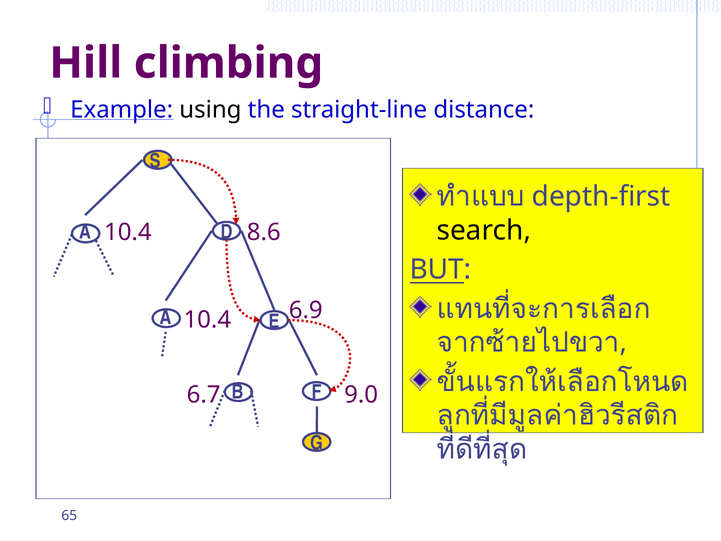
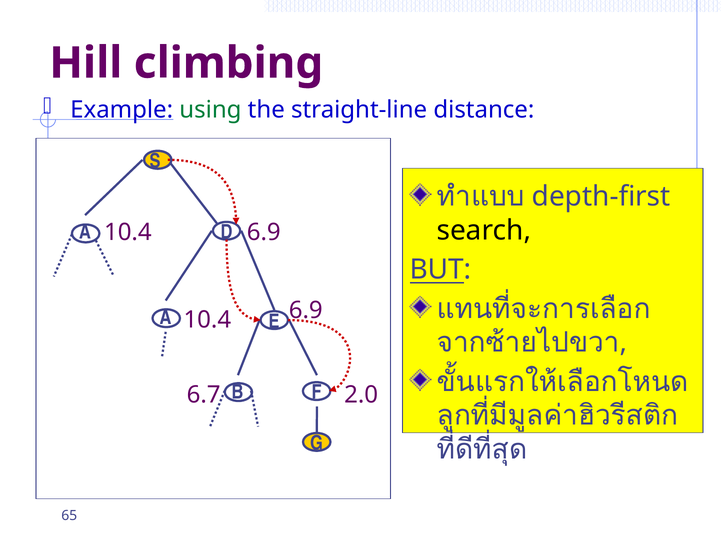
using colour: black -> green (210, 110)
8.6: 8.6 -> 6.9 (264, 232)
9.0: 9.0 -> 2.0 (361, 395)
